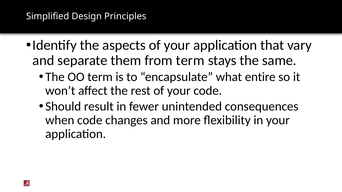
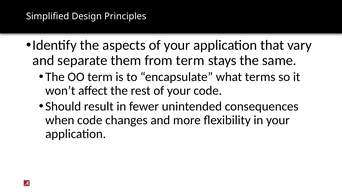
entire: entire -> terms (260, 77)
